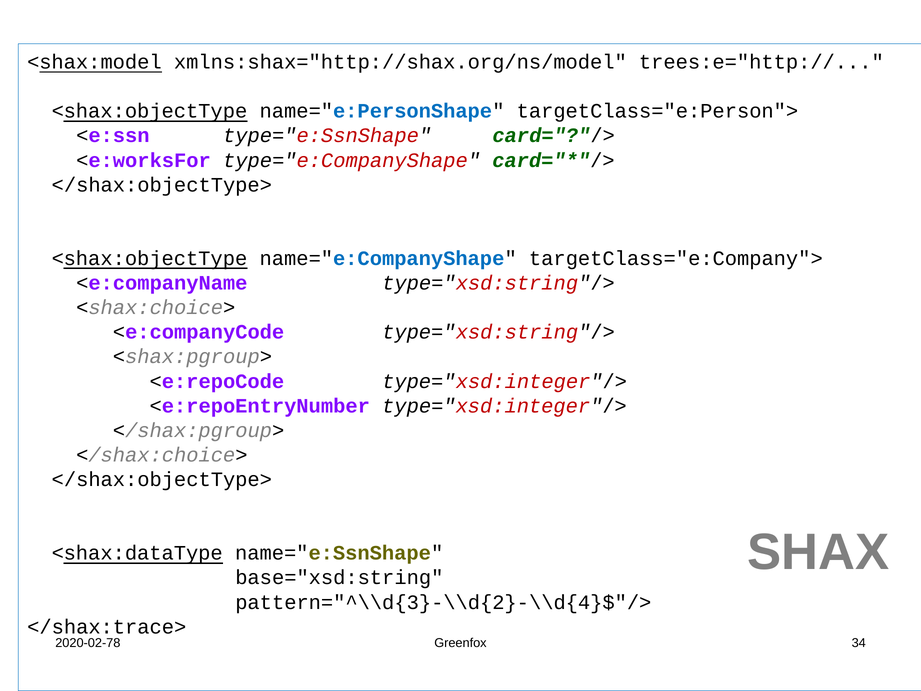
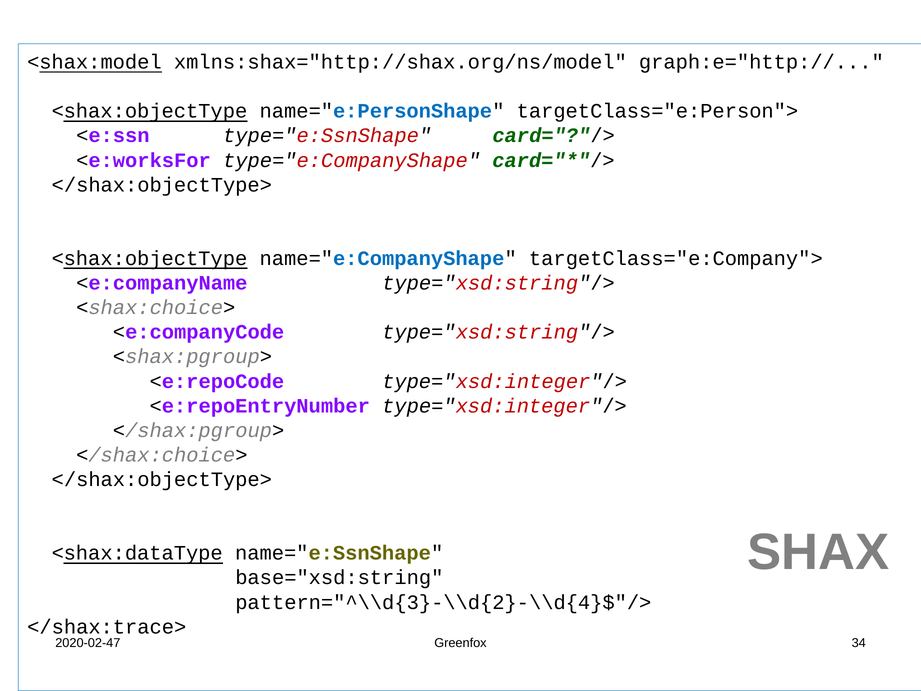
trees:e="http://: trees:e="http:// -> graph:e="http:// (761, 62)
2020-02-78: 2020-02-78 -> 2020-02-47 (88, 643)
